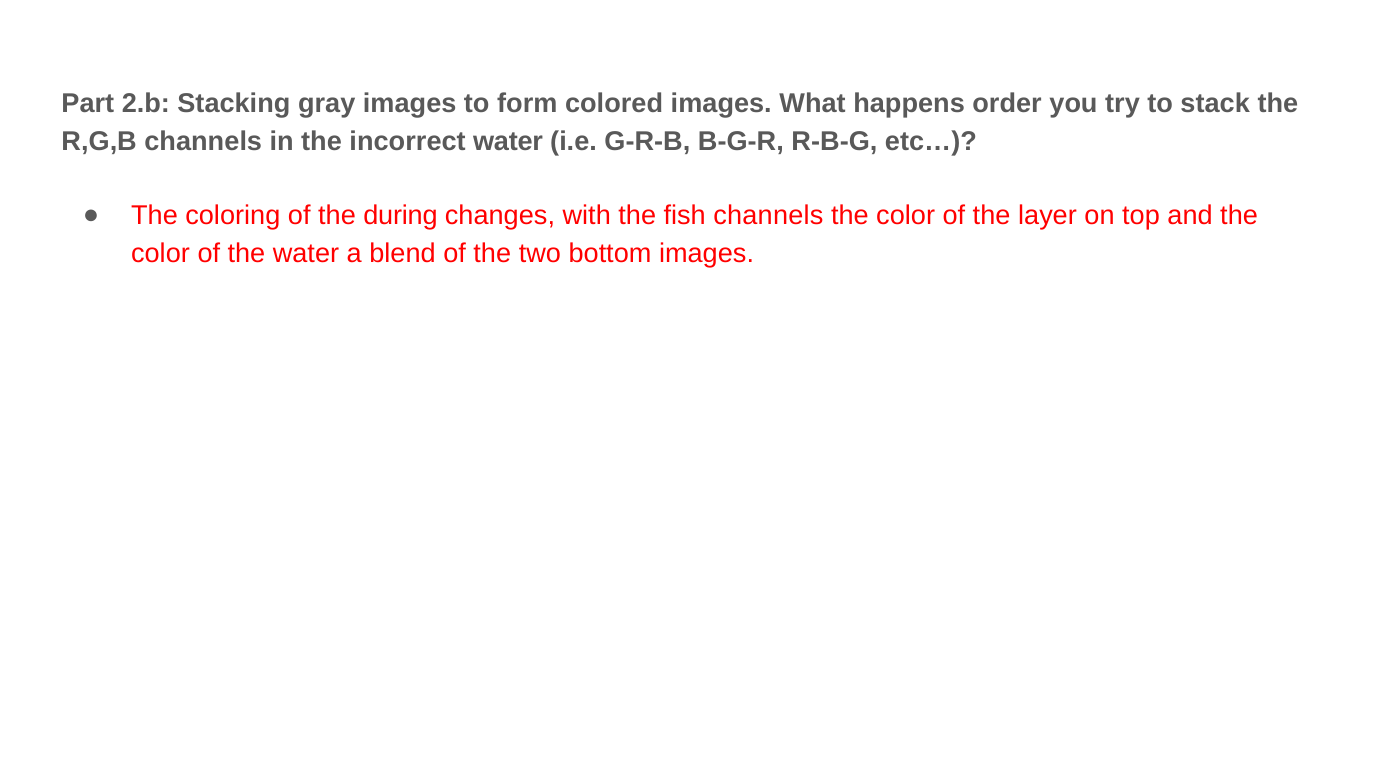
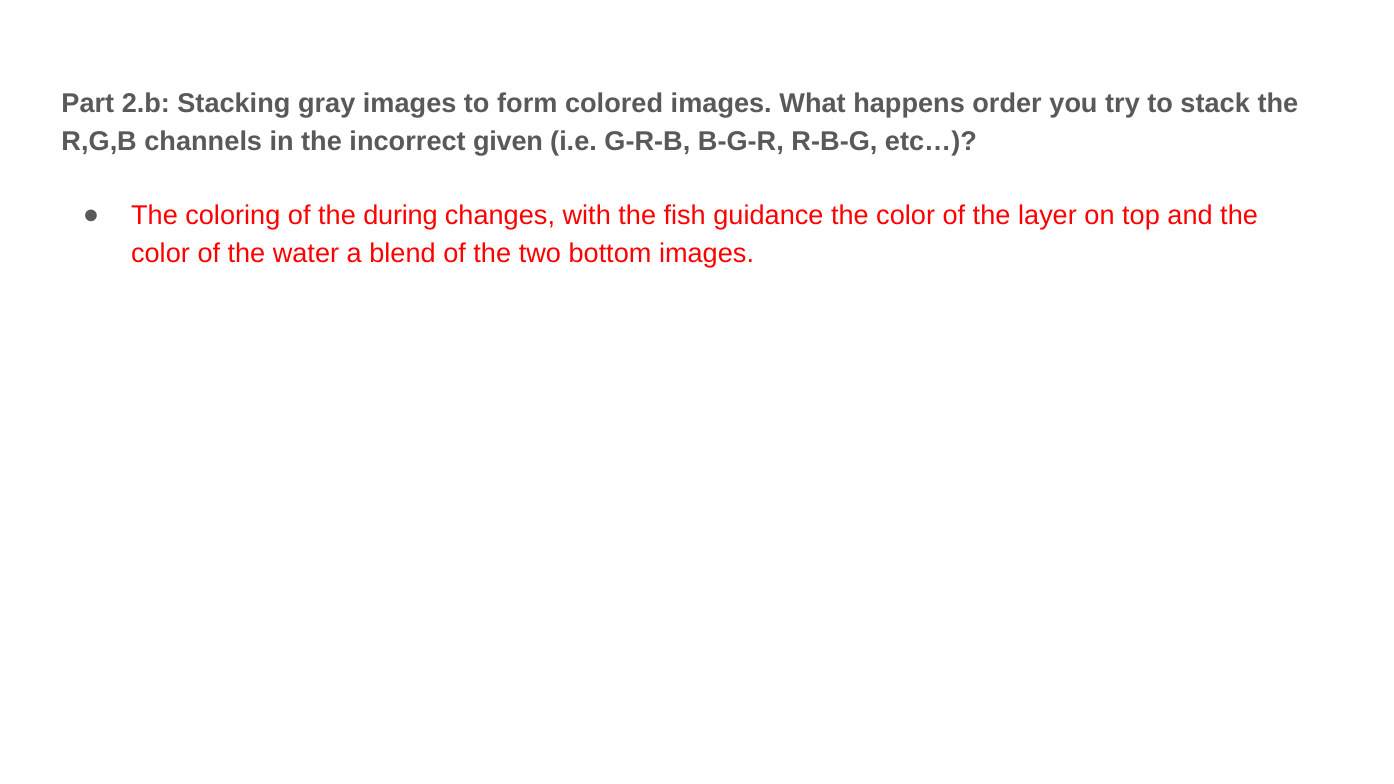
incorrect water: water -> given (508, 141)
fish channels: channels -> guidance (768, 216)
